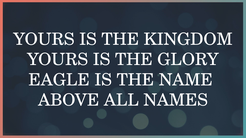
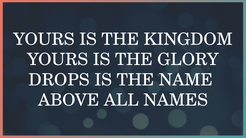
EAGLE: EAGLE -> DROPS (59, 80)
